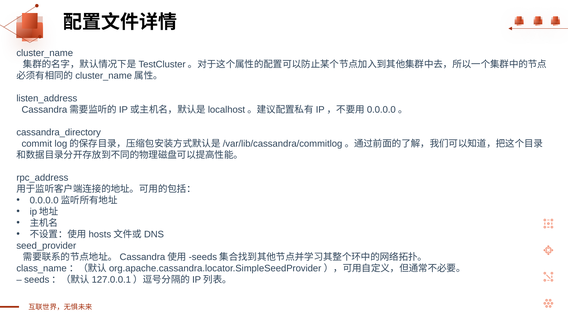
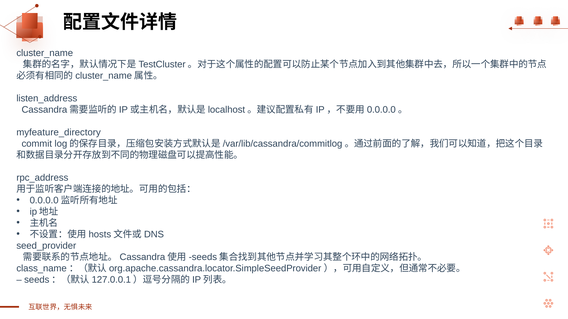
cassandra_directory: cassandra_directory -> myfeature_directory (59, 132)
